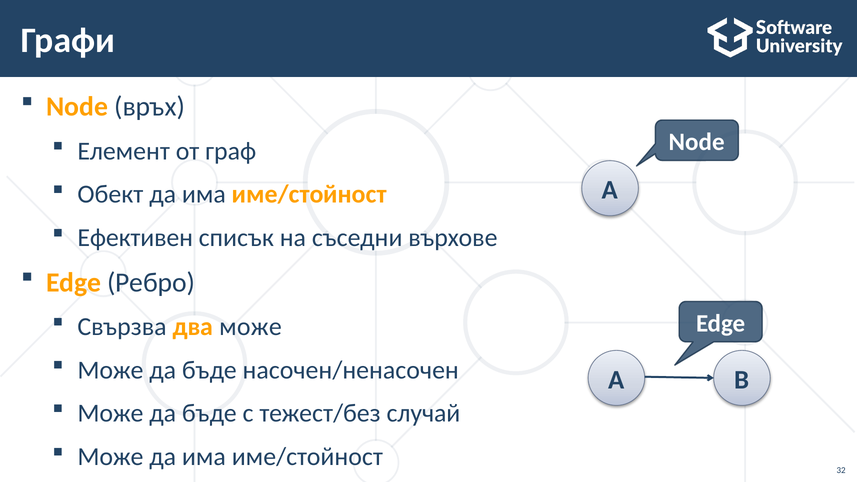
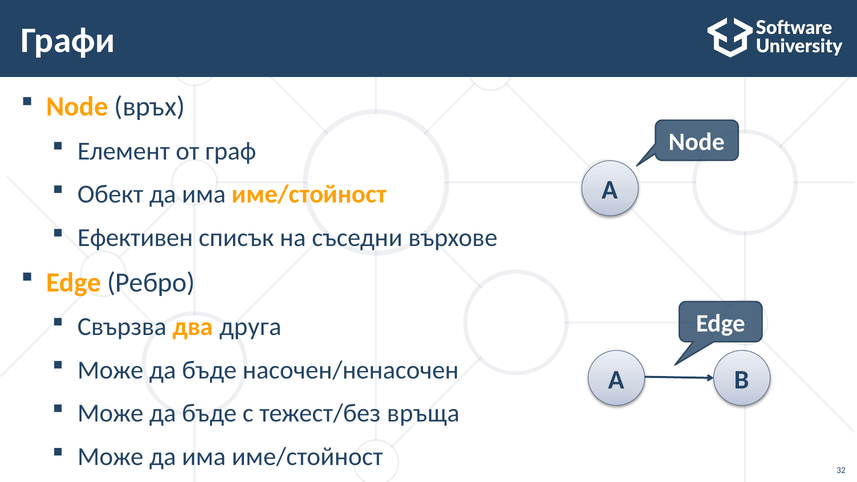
два може: може -> друга (250, 327)
случай: случай -> връща (423, 413)
